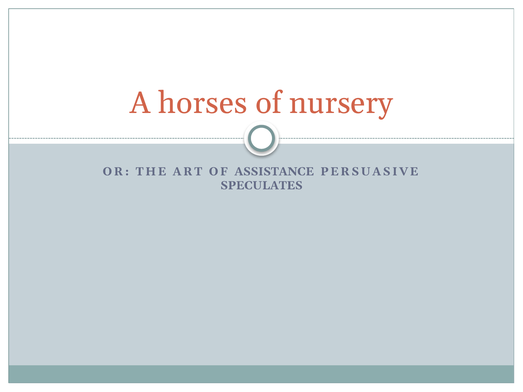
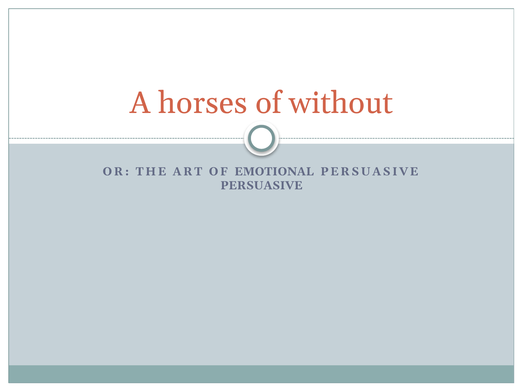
nursery: nursery -> without (341, 103)
ASSISTANCE: ASSISTANCE -> EMOTIONAL (274, 172)
SPECULATES: SPECULATES -> PERSUASIVE (261, 186)
